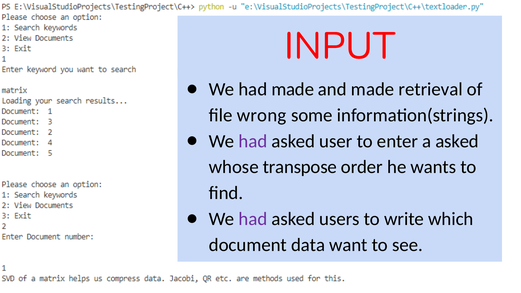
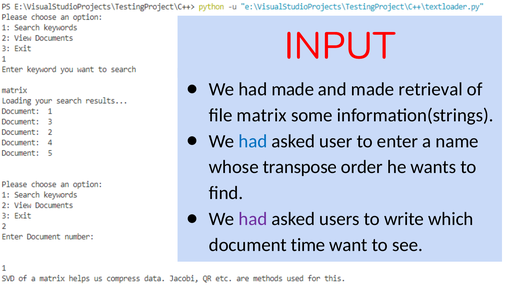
wrong: wrong -> matrix (262, 115)
had colour: purple -> blue (253, 141)
a asked: asked -> name (457, 141)
data: data -> time (308, 245)
